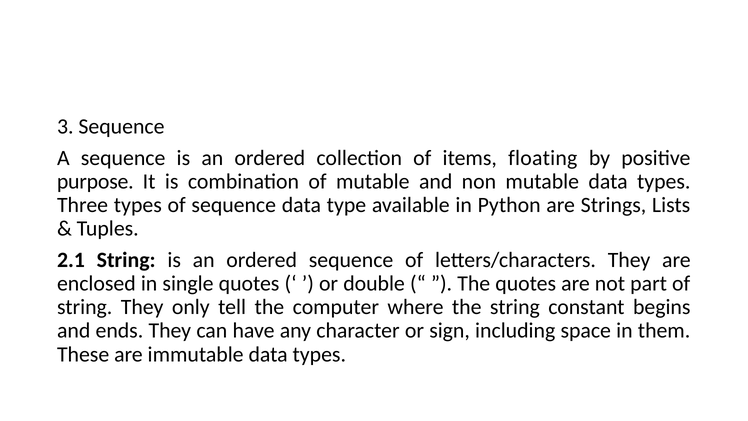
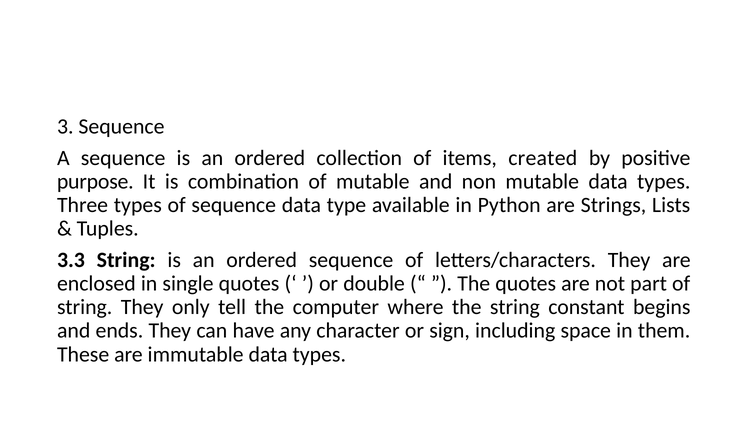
floating: floating -> created (543, 158)
2.1: 2.1 -> 3.3 (71, 260)
